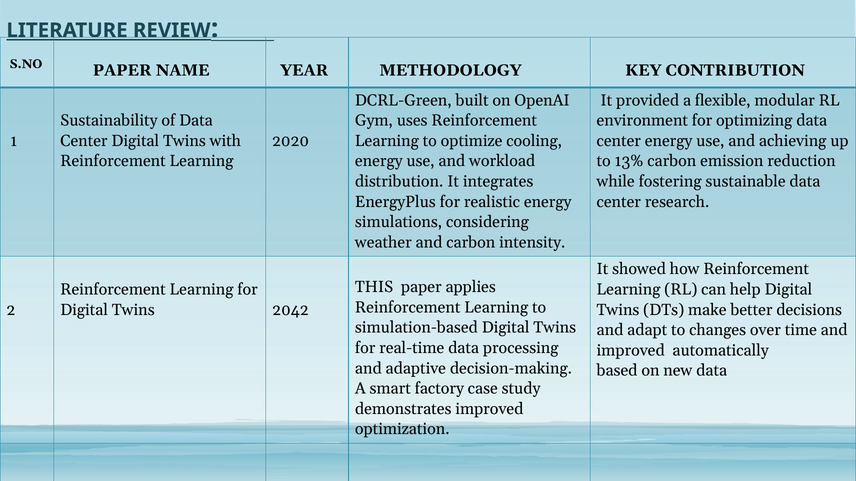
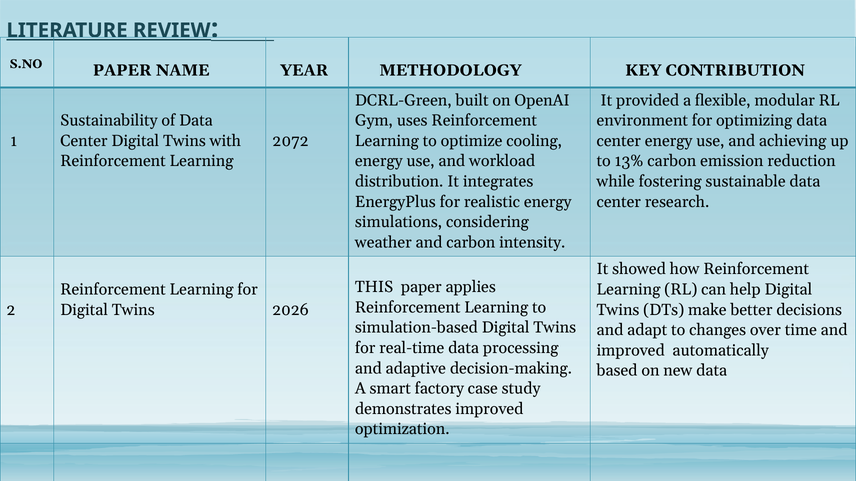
2020: 2020 -> 2072 (290, 141)
2042: 2042 -> 2026 (290, 310)
